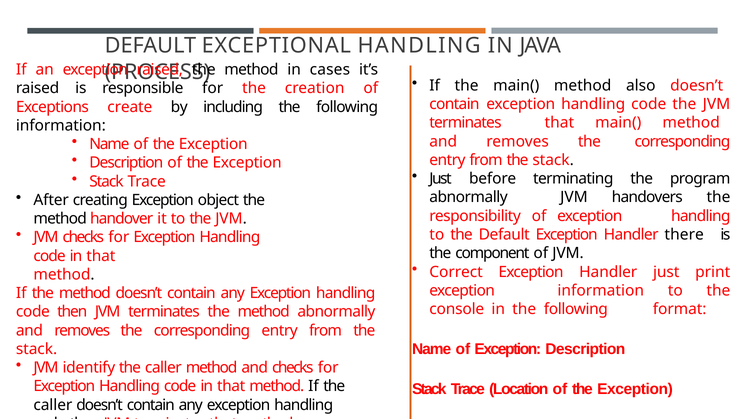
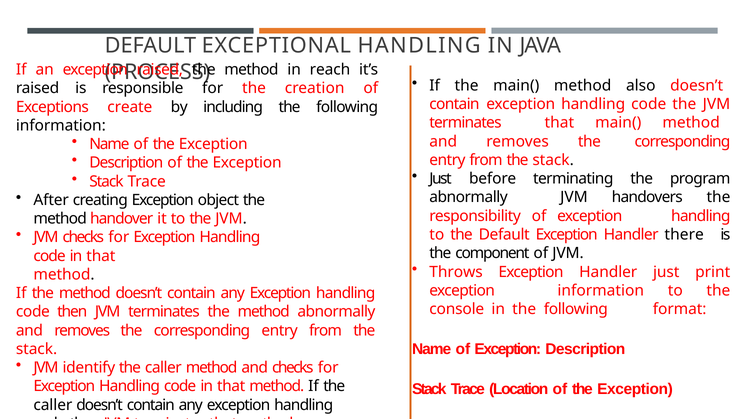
cases: cases -> reach (330, 70)
Correct: Correct -> Throws (456, 272)
